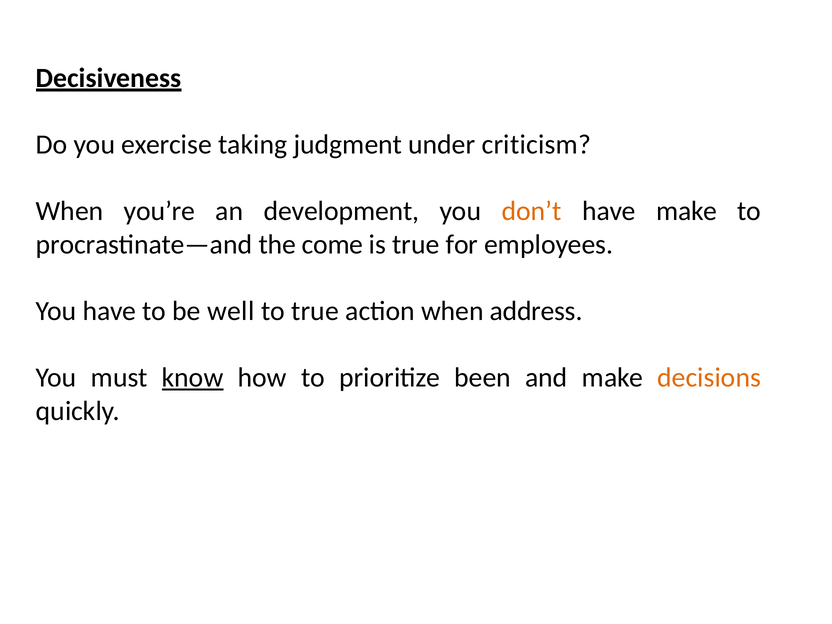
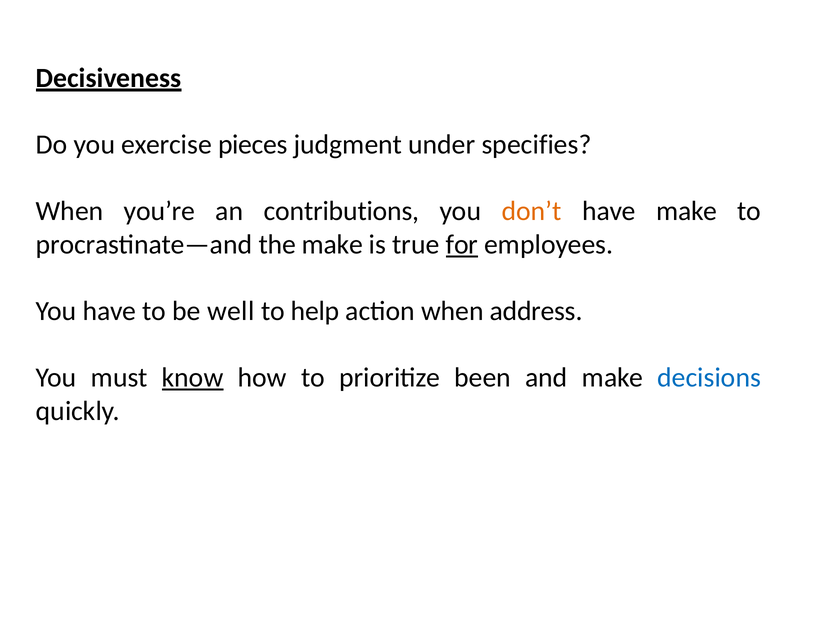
taking: taking -> pieces (253, 145)
criticism: criticism -> specifies (537, 145)
development: development -> contributions (342, 211)
the come: come -> make (332, 245)
for underline: none -> present (462, 245)
to true: true -> help (315, 311)
decisions colour: orange -> blue (709, 378)
